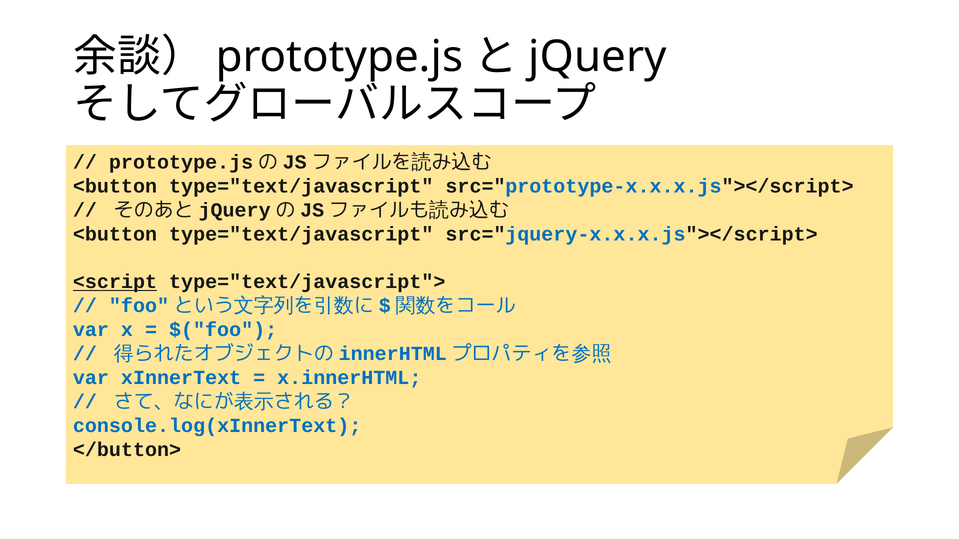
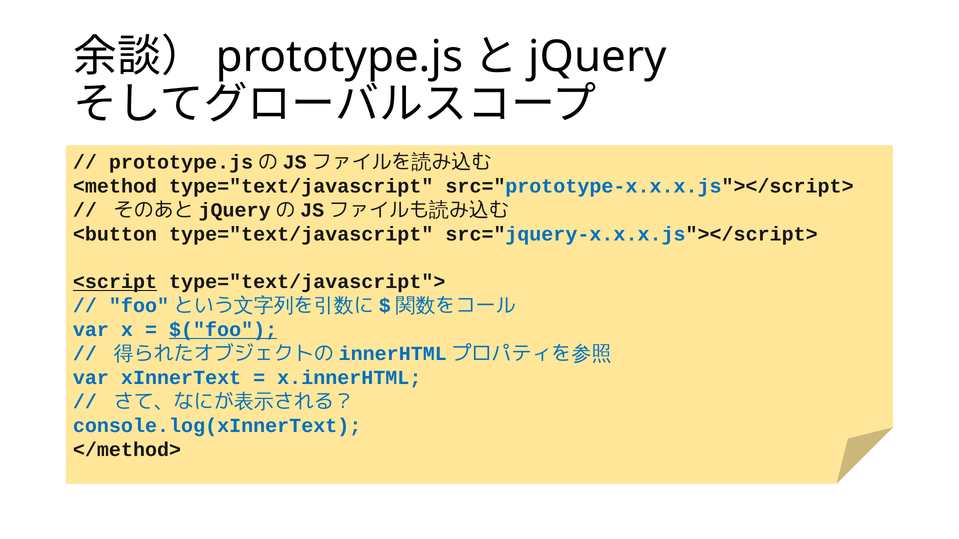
<button: <button -> <method (115, 186)
$("foo underline: none -> present (223, 330)
</button>: </button> -> </method> (127, 450)
